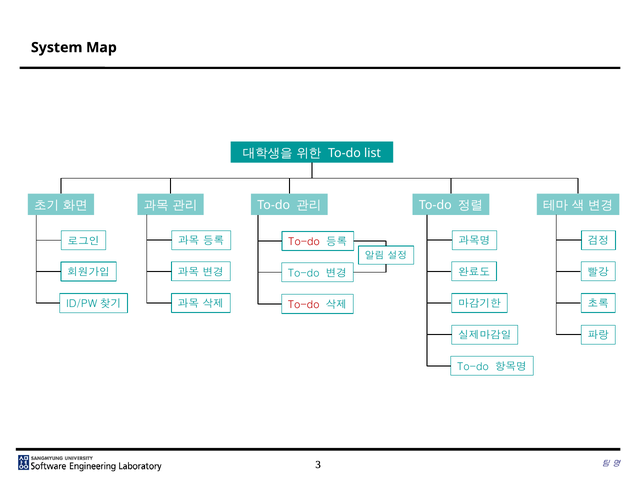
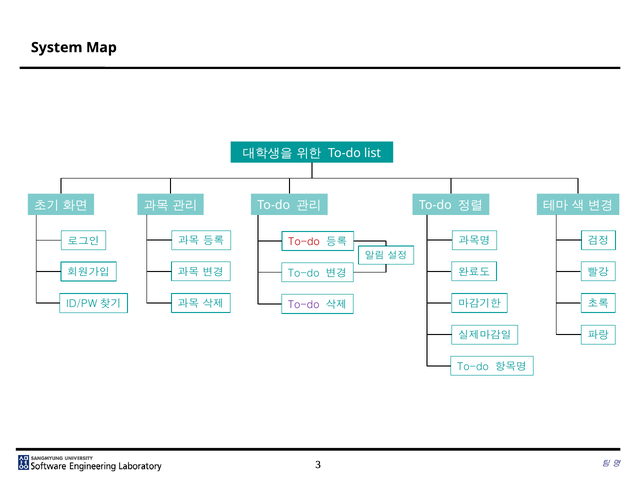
To-do colour: red -> purple (304, 305)
